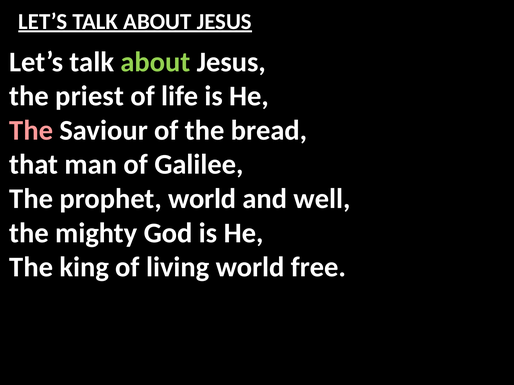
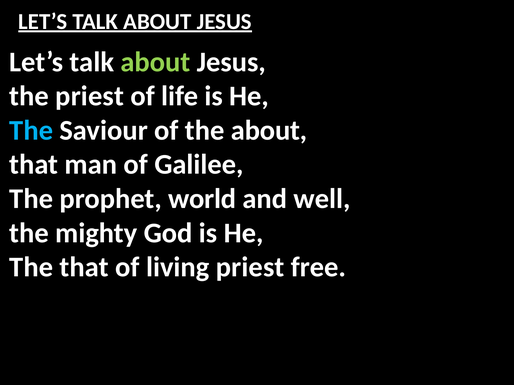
The colour: pink -> light blue (31, 131)
the bread: bread -> about (269, 131)
The king: king -> that (84, 268)
living world: world -> priest (250, 268)
